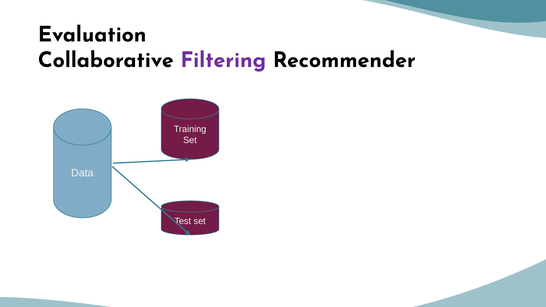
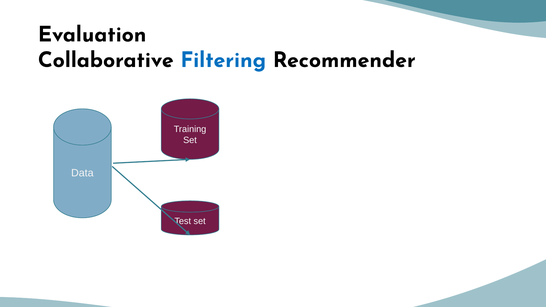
Filtering colour: purple -> blue (223, 60)
